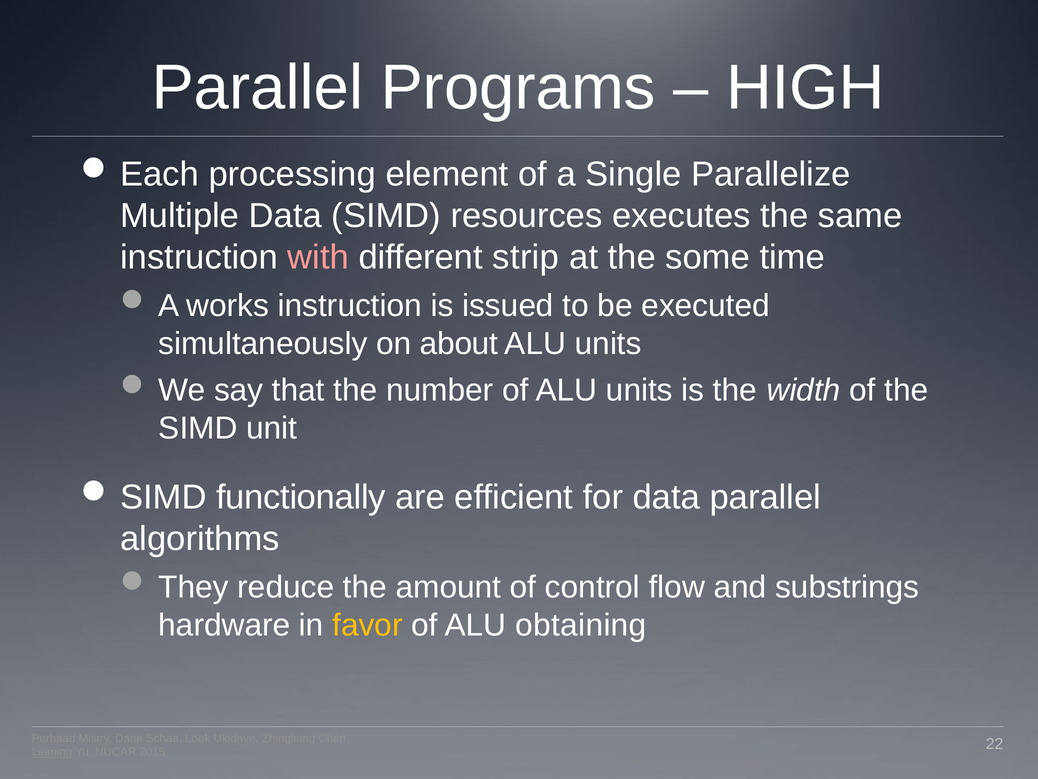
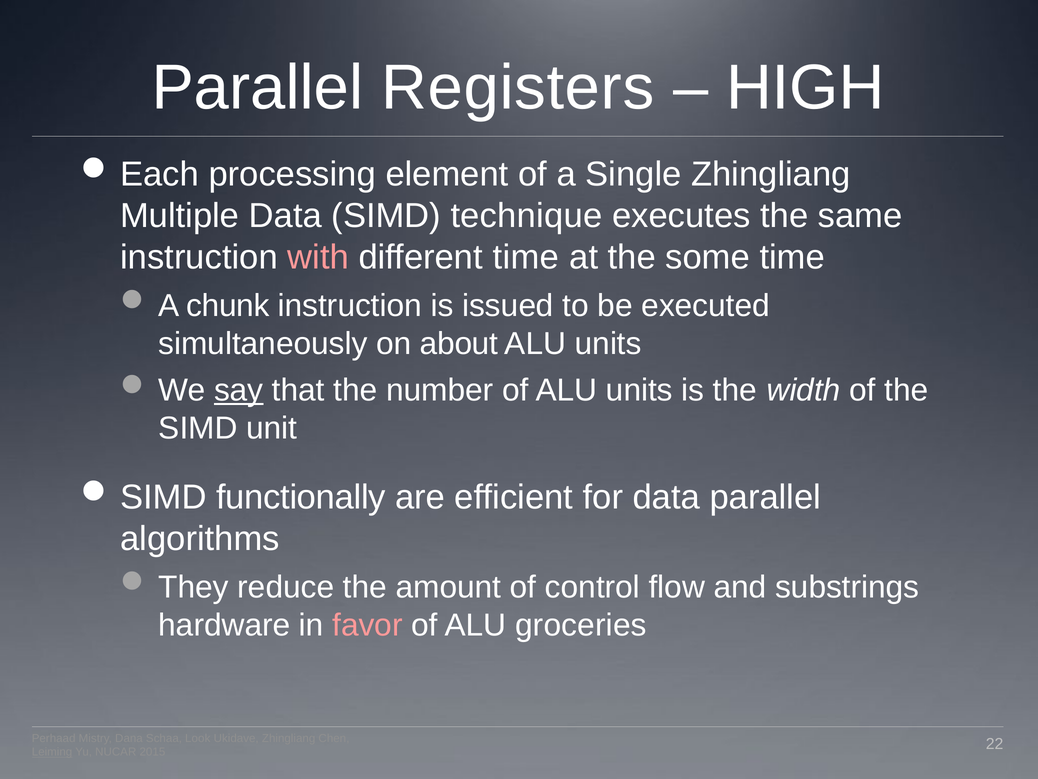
Programs: Programs -> Registers (518, 88)
Single Parallelize: Parallelize -> Zhingliang (771, 174)
resources: resources -> technique (526, 216)
different strip: strip -> time (526, 257)
works: works -> chunk (228, 305)
say underline: none -> present (239, 390)
favor colour: yellow -> pink (367, 625)
obtaining: obtaining -> groceries (581, 625)
